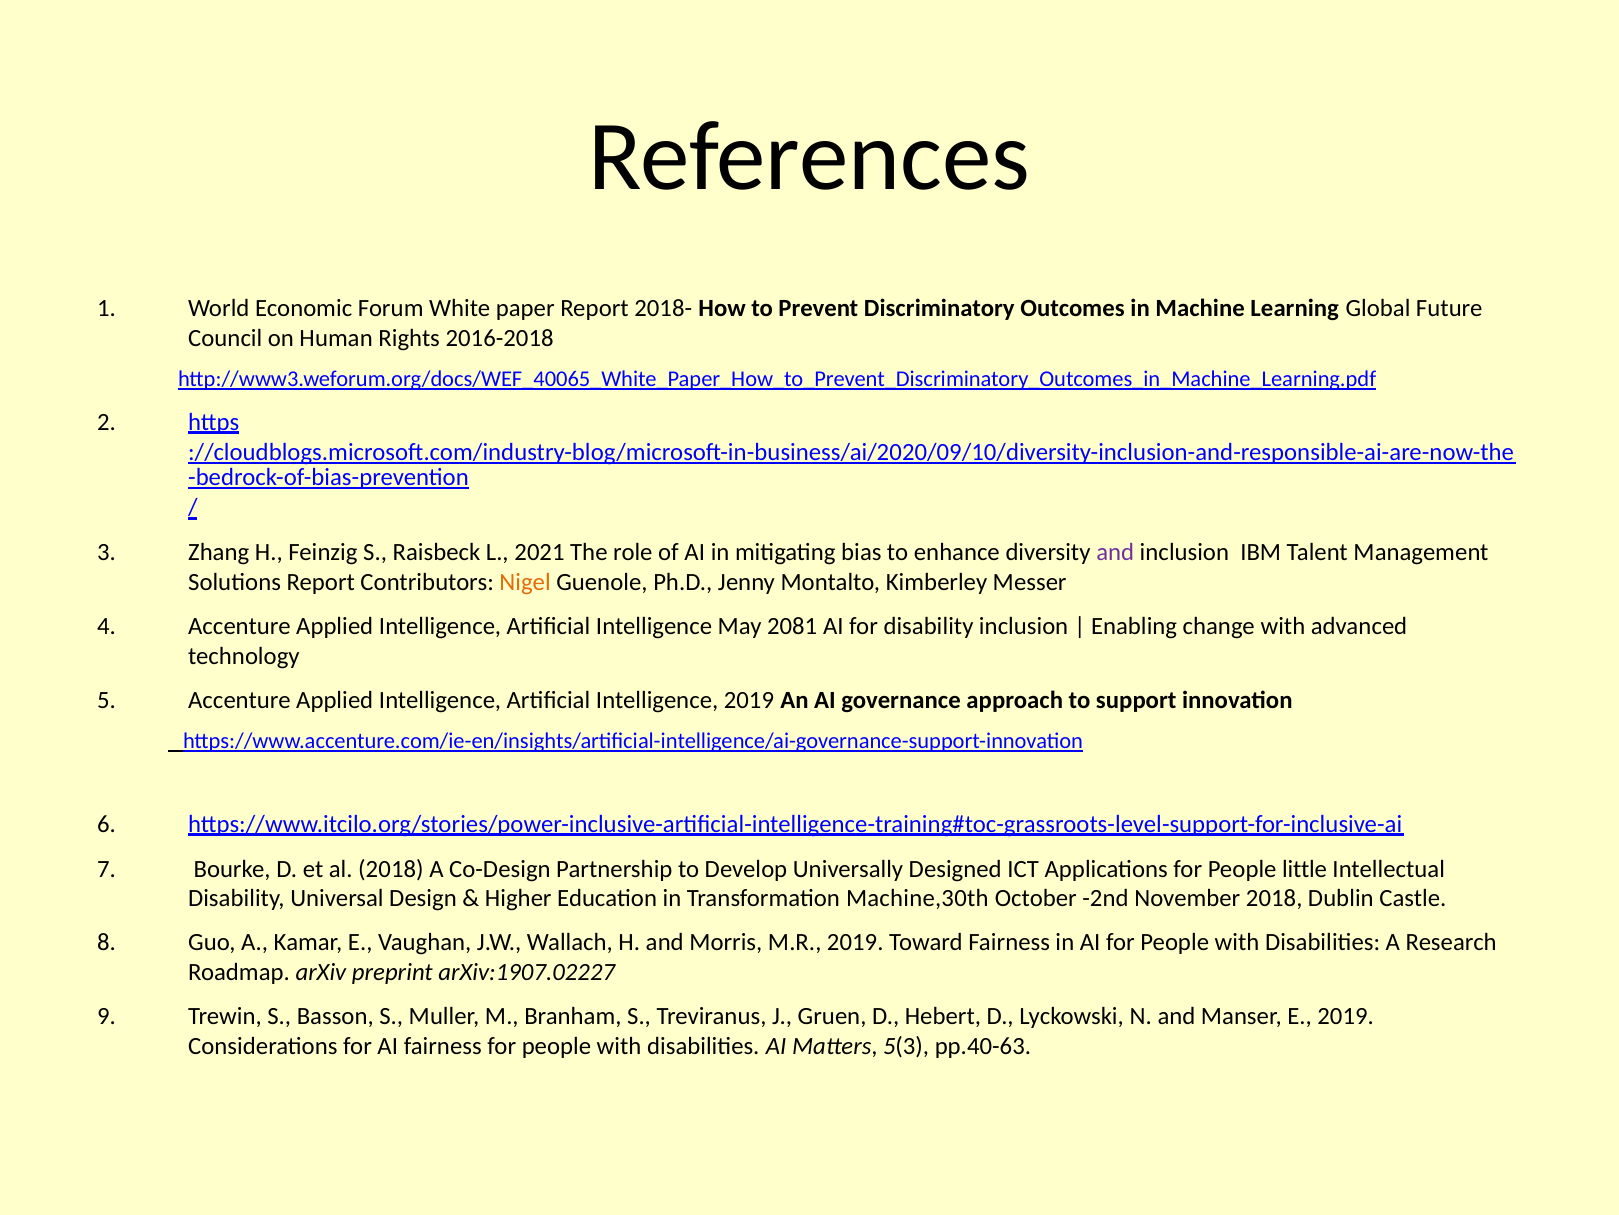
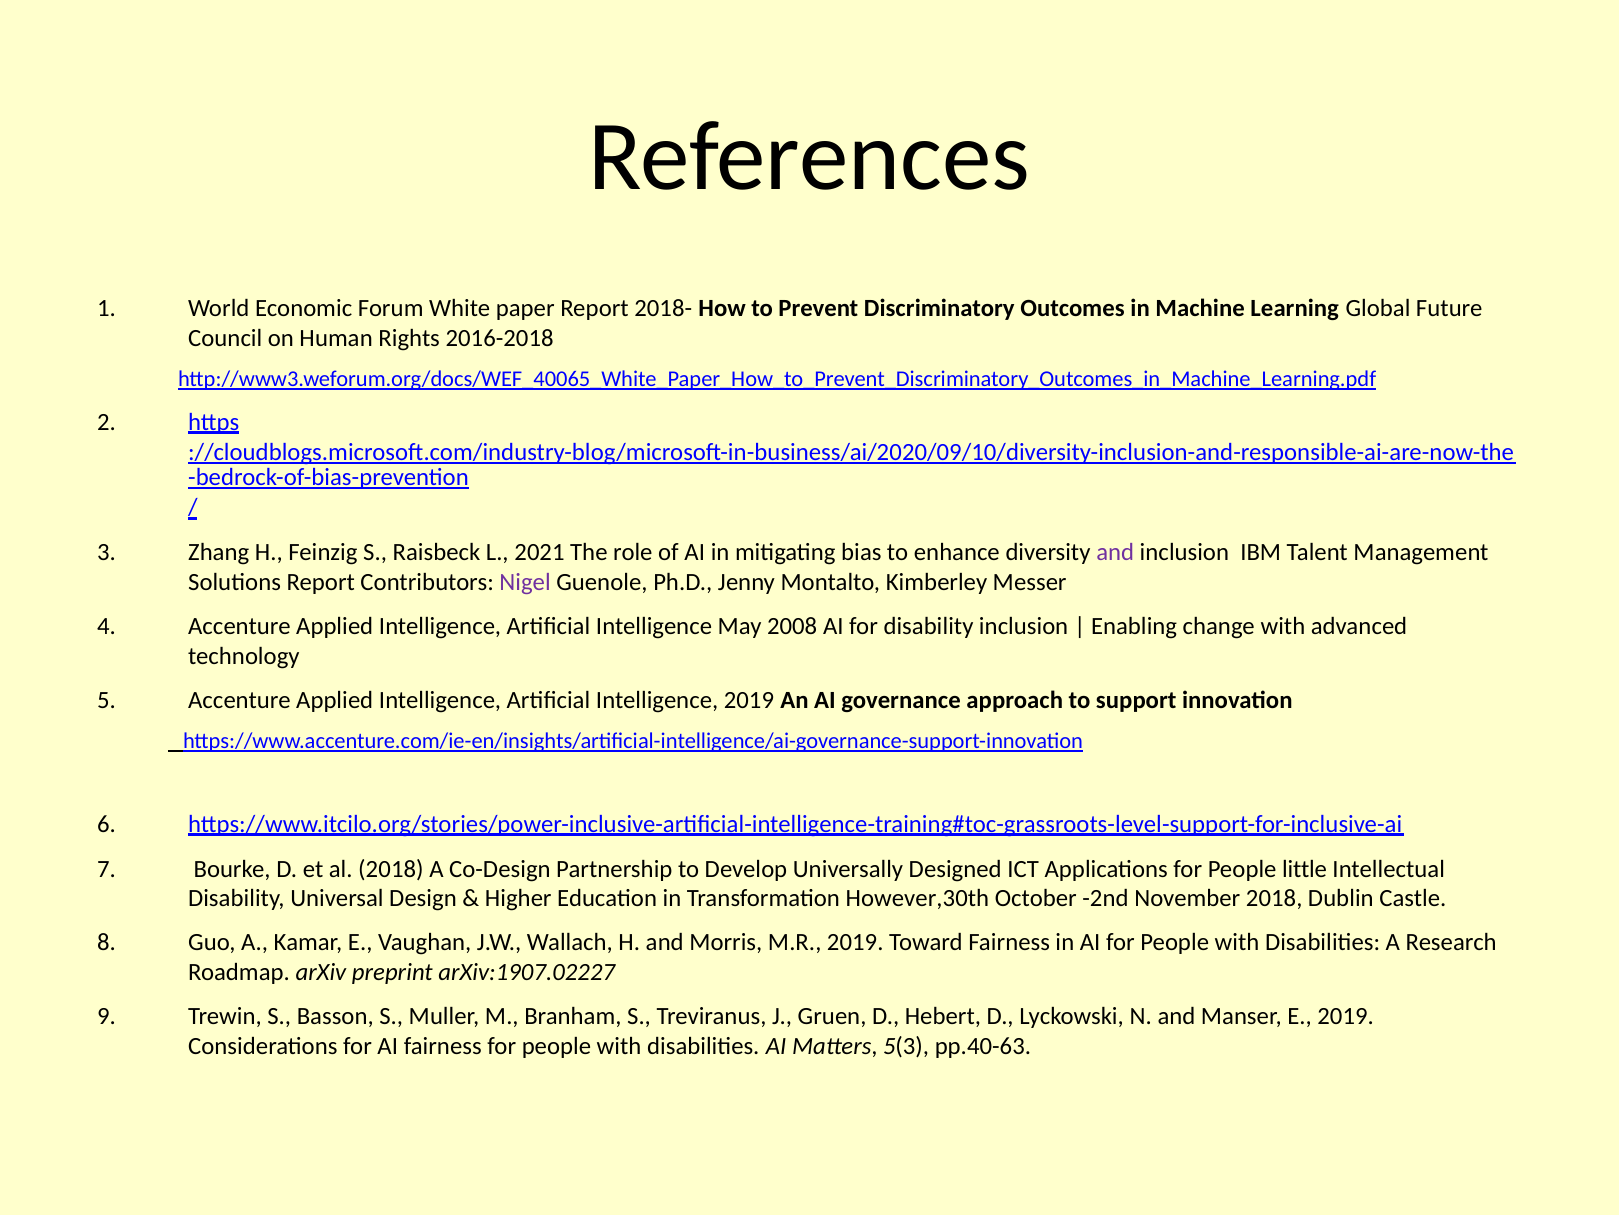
Nigel colour: orange -> purple (525, 582)
2081: 2081 -> 2008 (792, 626)
Machine,30th: Machine,30th -> However,30th (917, 898)
